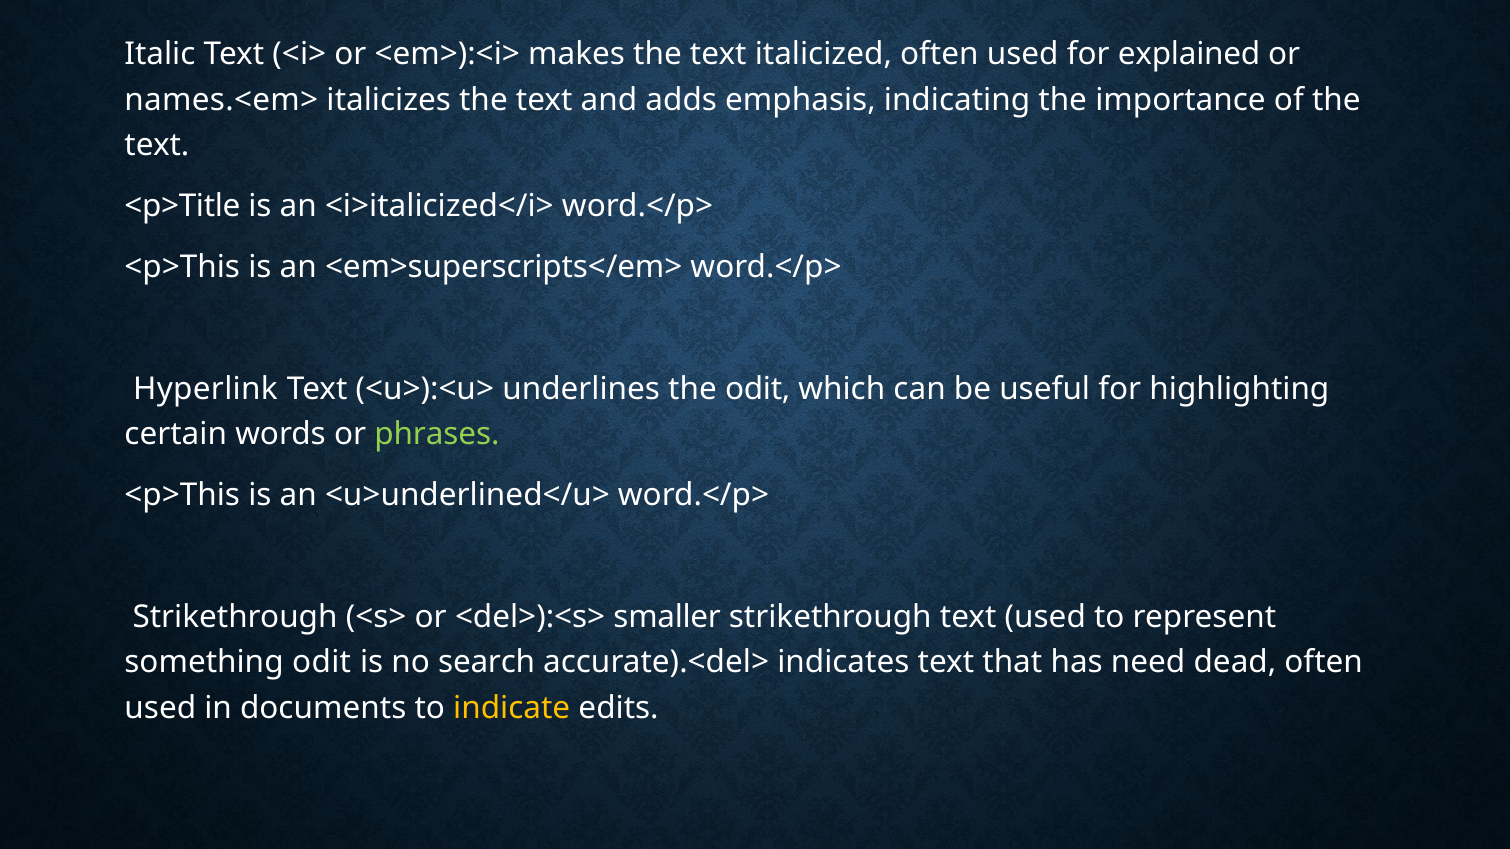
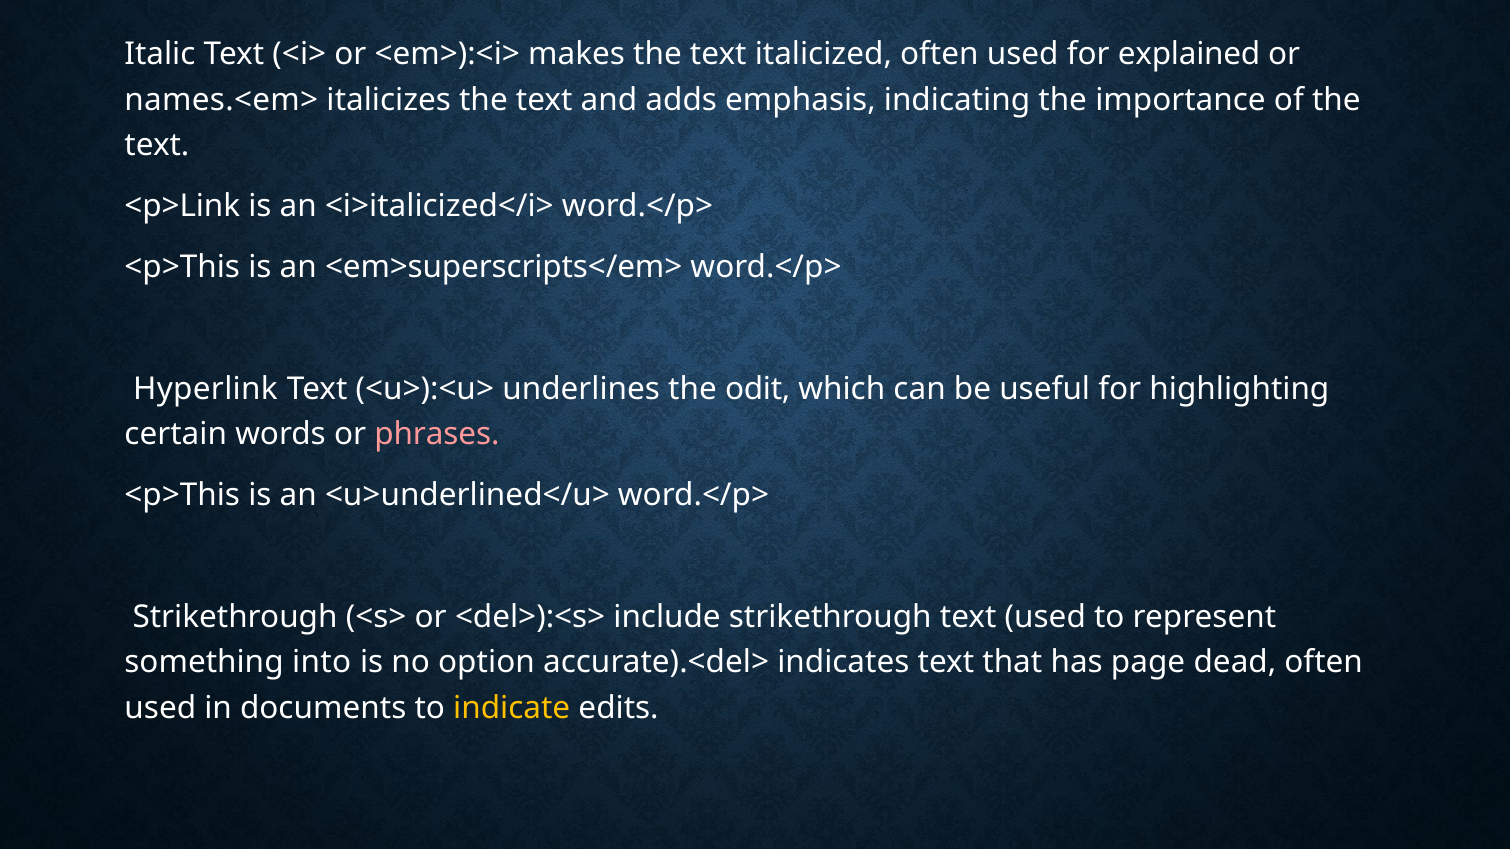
<p>Title: <p>Title -> <p>Link (182, 206)
phrases colour: light green -> pink (437, 434)
smaller: smaller -> include (667, 618)
something odit: odit -> into (322, 663)
search: search -> option (486, 663)
need: need -> page (1148, 663)
